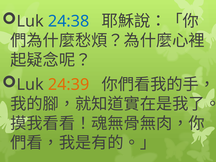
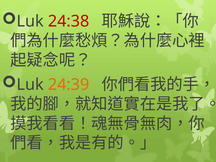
24:38 colour: blue -> red (69, 21)
